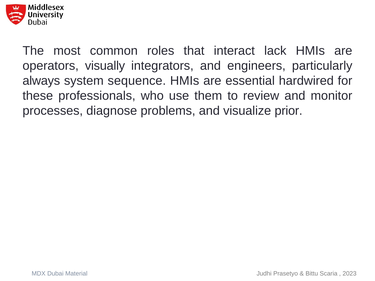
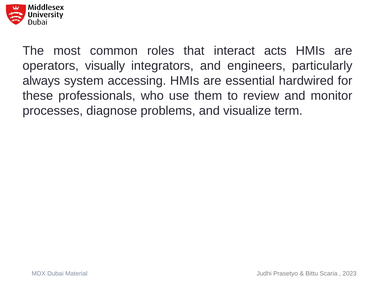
lack: lack -> acts (275, 51)
sequence: sequence -> accessing (137, 81)
prior: prior -> term (289, 111)
